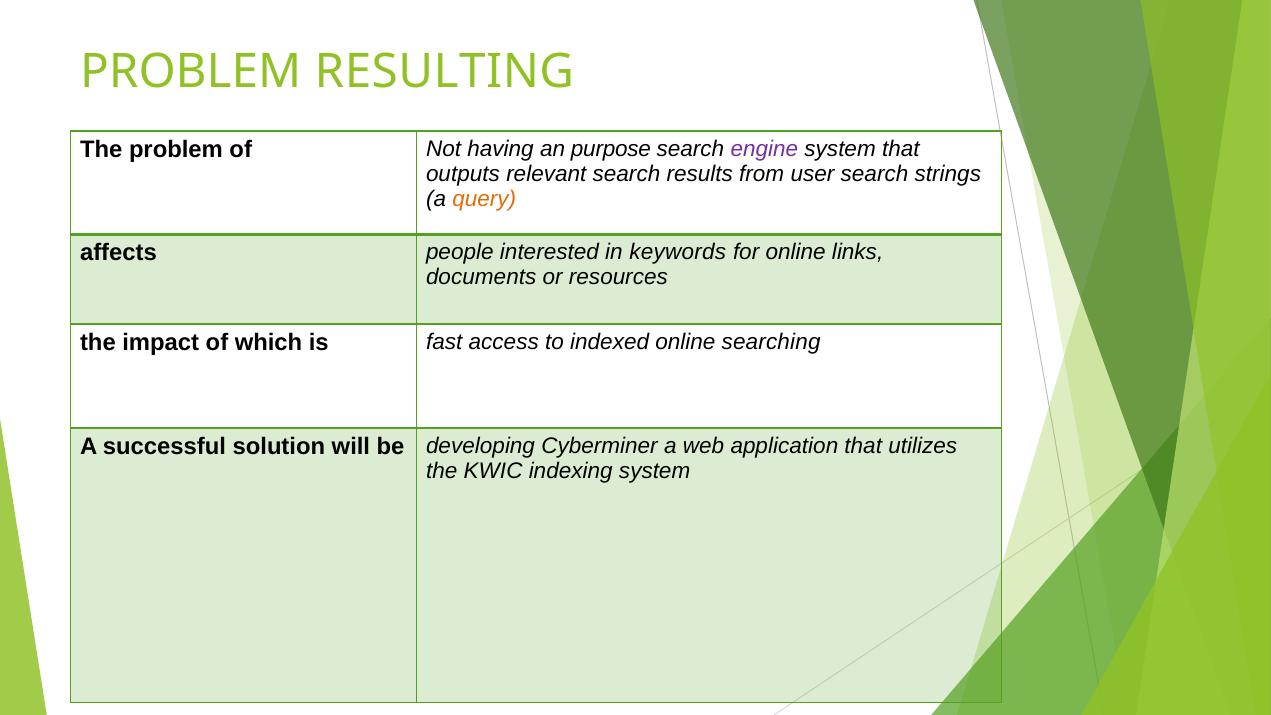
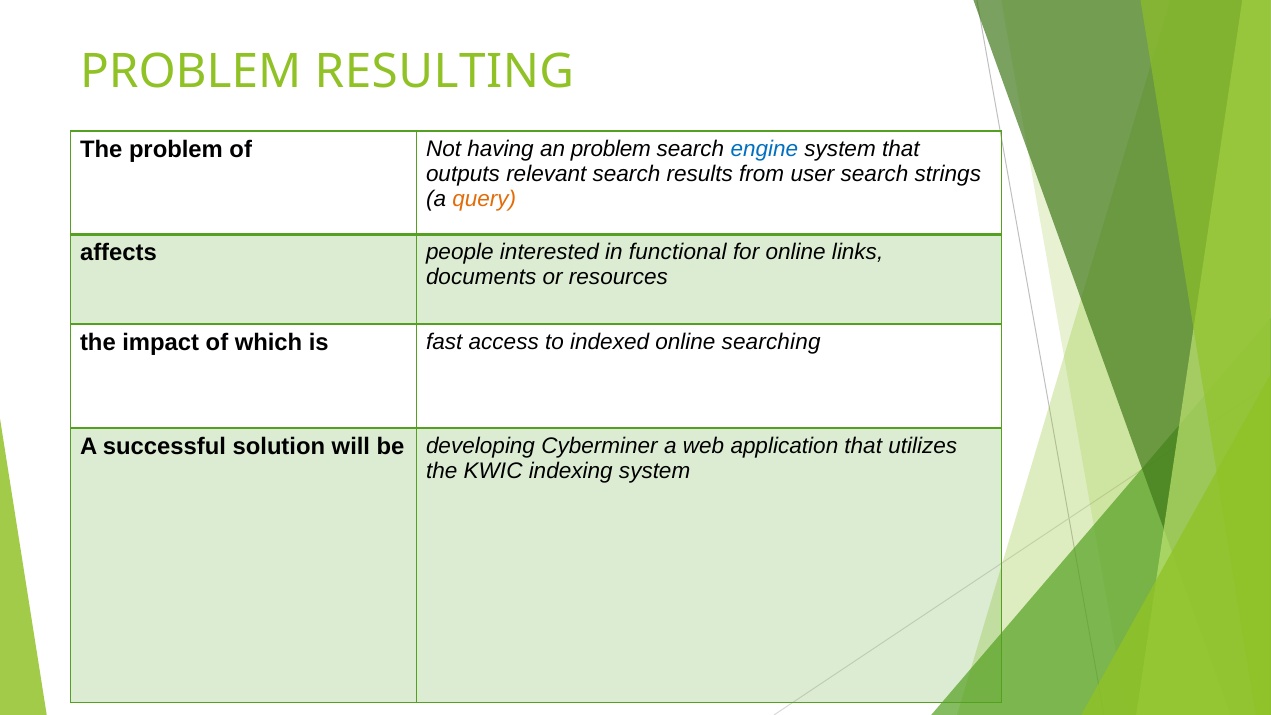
an purpose: purpose -> problem (611, 149)
engine colour: purple -> blue (764, 149)
keywords: keywords -> functional (678, 252)
